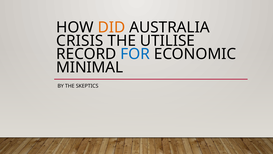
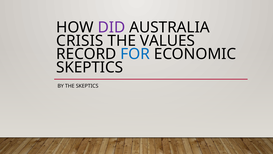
DID colour: orange -> purple (111, 27)
UTILISE: UTILISE -> VALUES (167, 41)
MINIMAL: MINIMAL -> SKEPTICS (90, 67)
